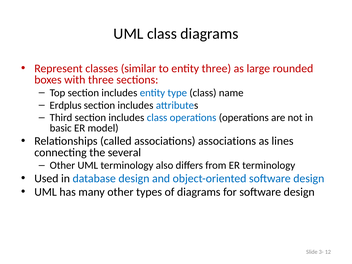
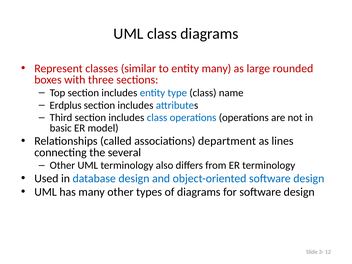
entity three: three -> many (216, 68)
associations associations: associations -> department (227, 141)
